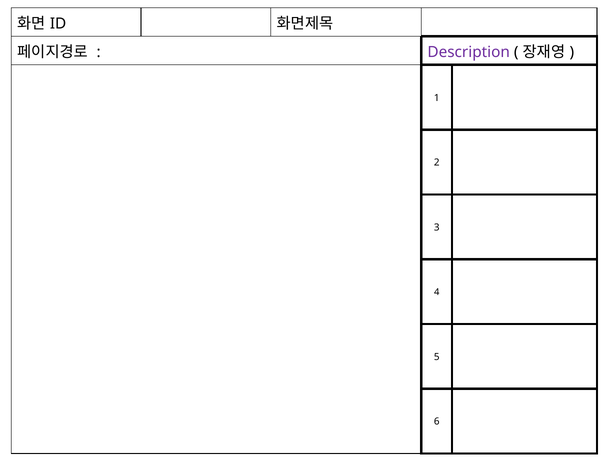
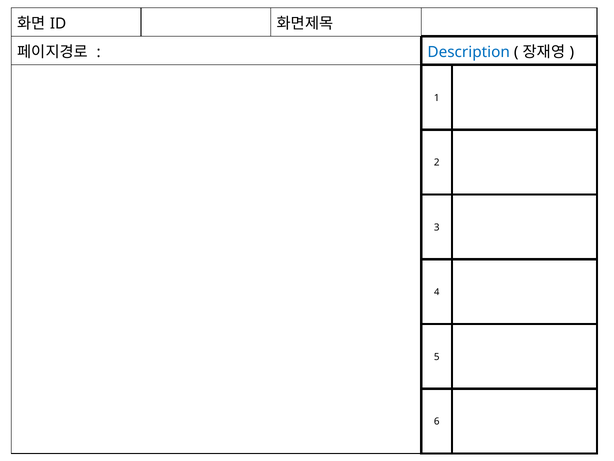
Description colour: purple -> blue (469, 52)
